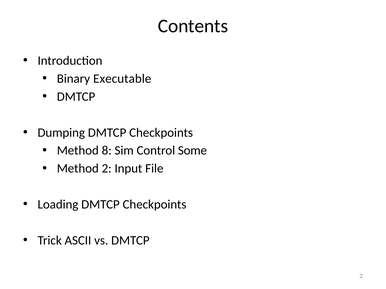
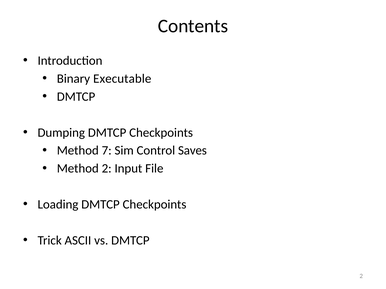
8: 8 -> 7 (107, 151)
Some: Some -> Saves (192, 151)
